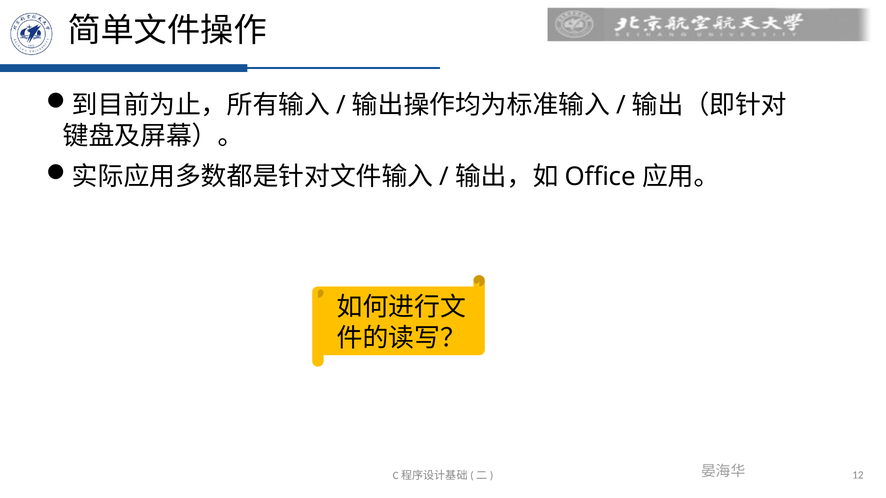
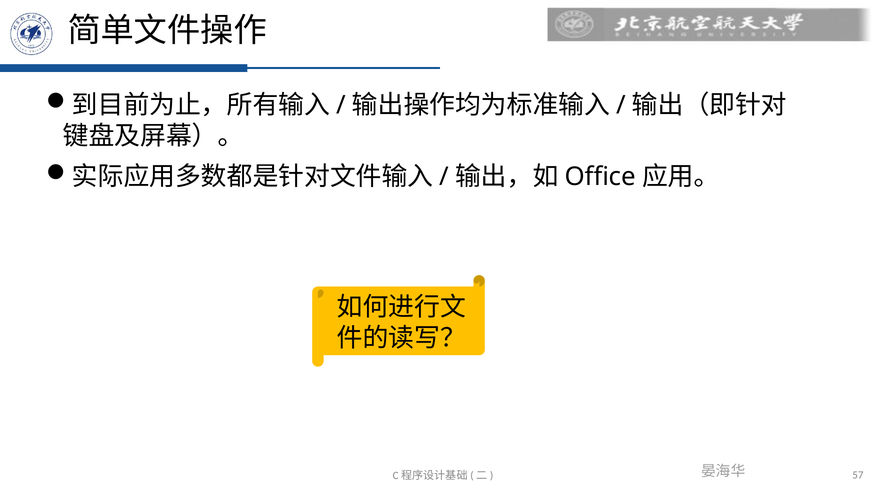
12: 12 -> 57 (858, 476)
